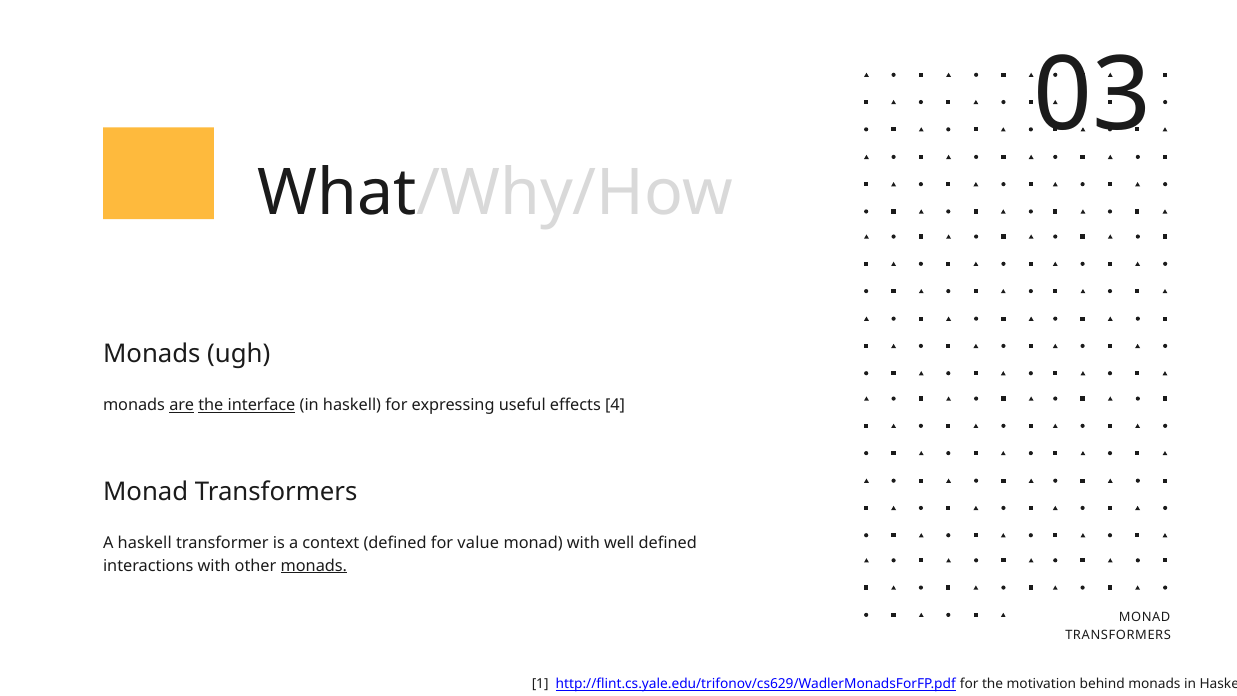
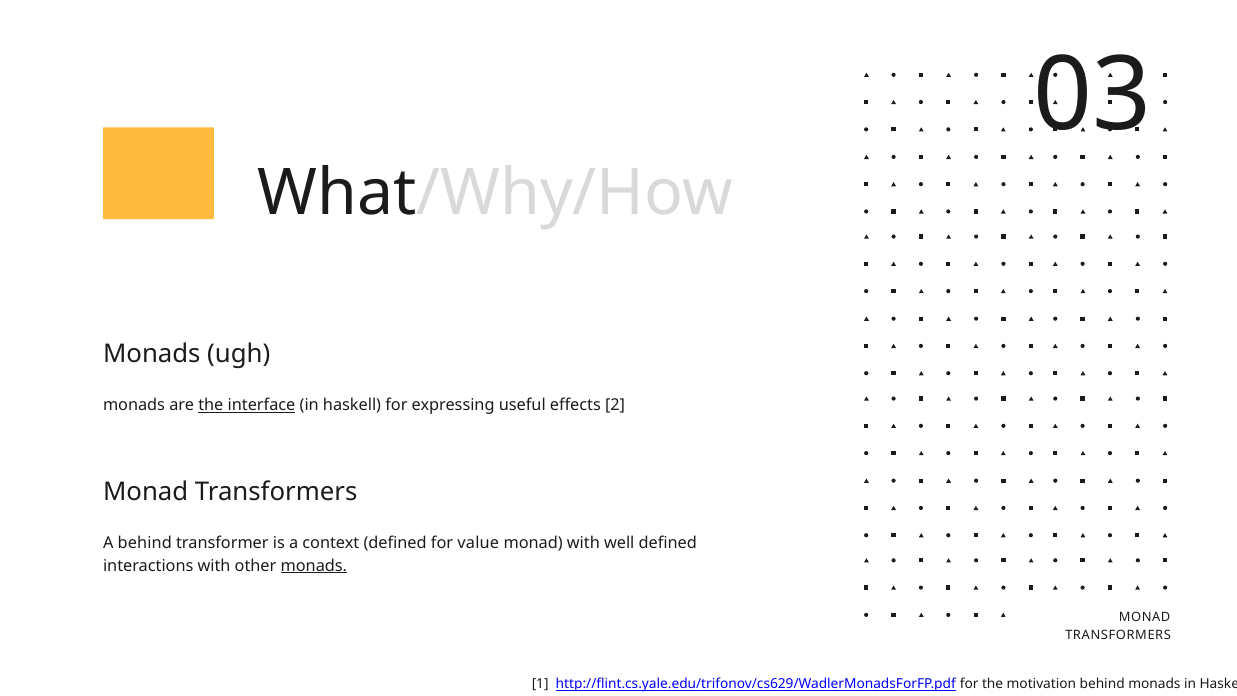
are underline: present -> none (182, 405)
4: 4 -> 2 (615, 405)
A haskell: haskell -> behind (145, 543)
